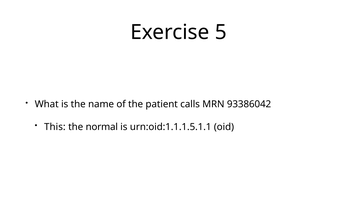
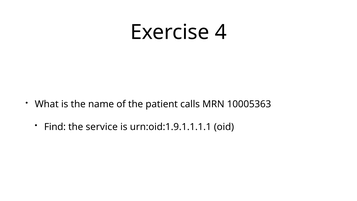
5: 5 -> 4 (221, 32)
93386042: 93386042 -> 10005363 (249, 104)
This: This -> Find (55, 127)
normal: normal -> service (102, 127)
urn:oid:1.1.1.5.1.1: urn:oid:1.1.1.5.1.1 -> urn:oid:1.9.1.1.1.1 (171, 127)
